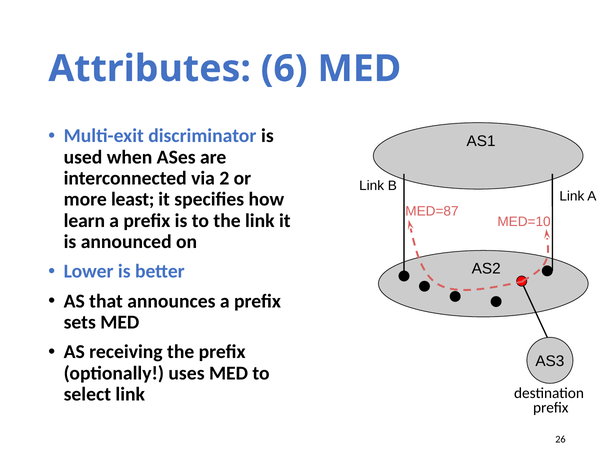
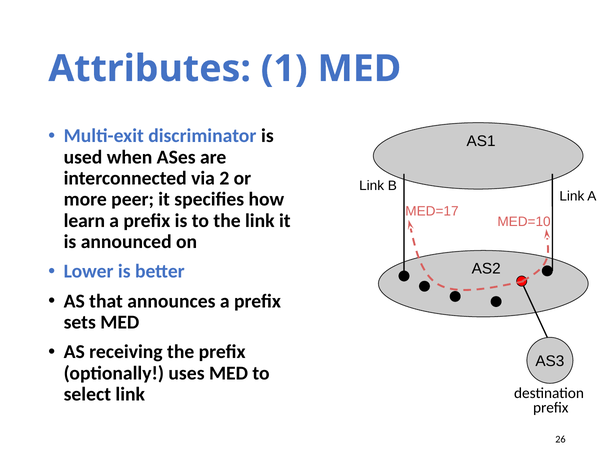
6: 6 -> 1 (284, 69)
least: least -> peer (133, 200)
MED=87: MED=87 -> MED=17 (432, 212)
